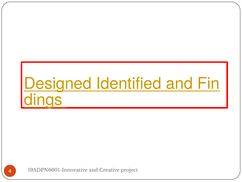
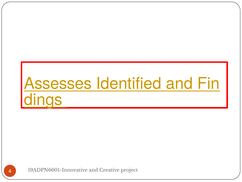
Designed: Designed -> Assesses (58, 83)
